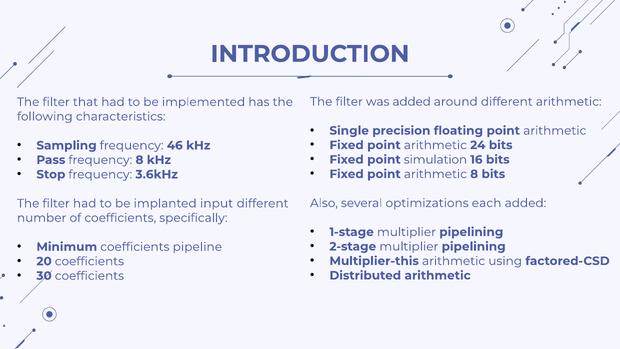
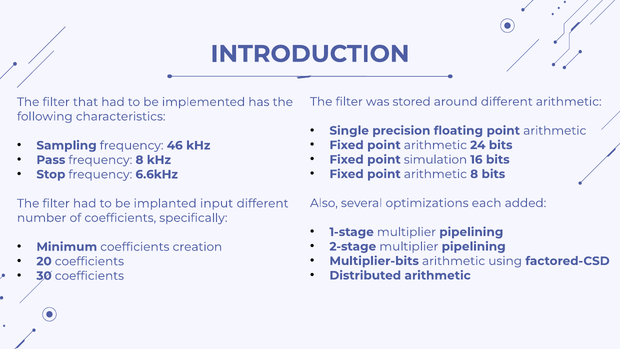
was added: added -> stored (412, 102)
3.6kHz: 3.6kHz -> 6.6kHz (157, 174)
pipeline: pipeline -> creation (197, 247)
Multiplier-this: Multiplier-this -> Multiplier-bits (374, 261)
